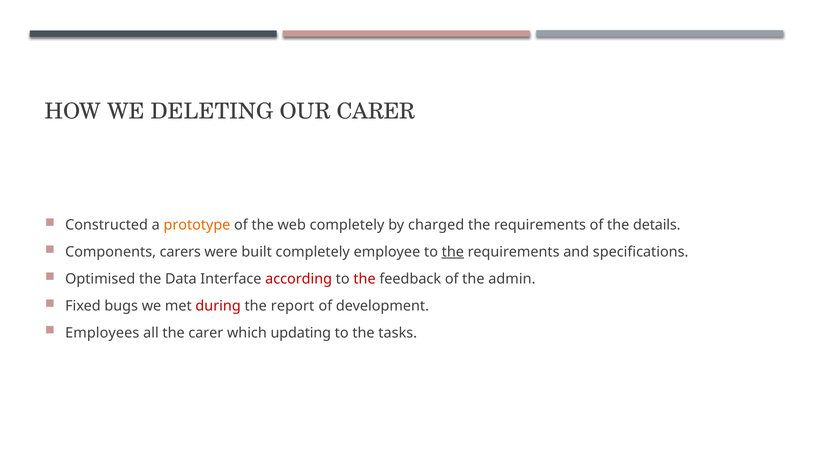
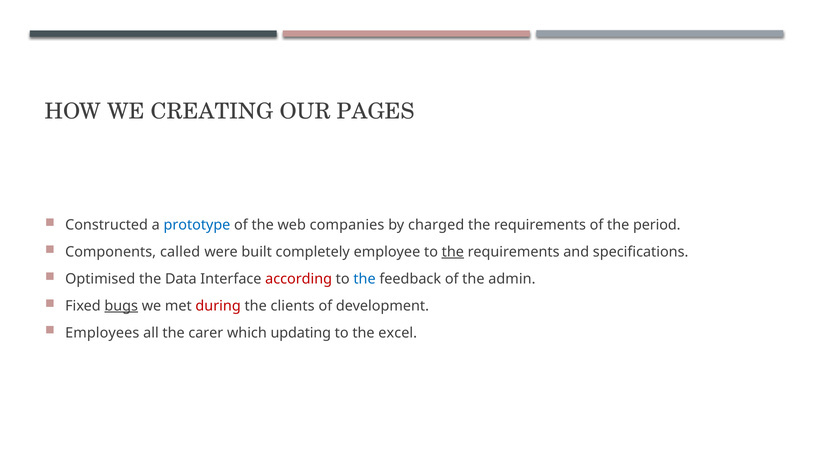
DELETING: DELETING -> CREATING (212, 111)
OUR CARER: CARER -> PAGES (376, 111)
prototype colour: orange -> blue (197, 225)
web completely: completely -> companies (347, 225)
details: details -> period (657, 225)
carers: carers -> called (180, 252)
the colour: red -> blue (365, 279)
bugs underline: none -> present (121, 306)
report: report -> clients (293, 306)
tasks: tasks -> excel (398, 333)
